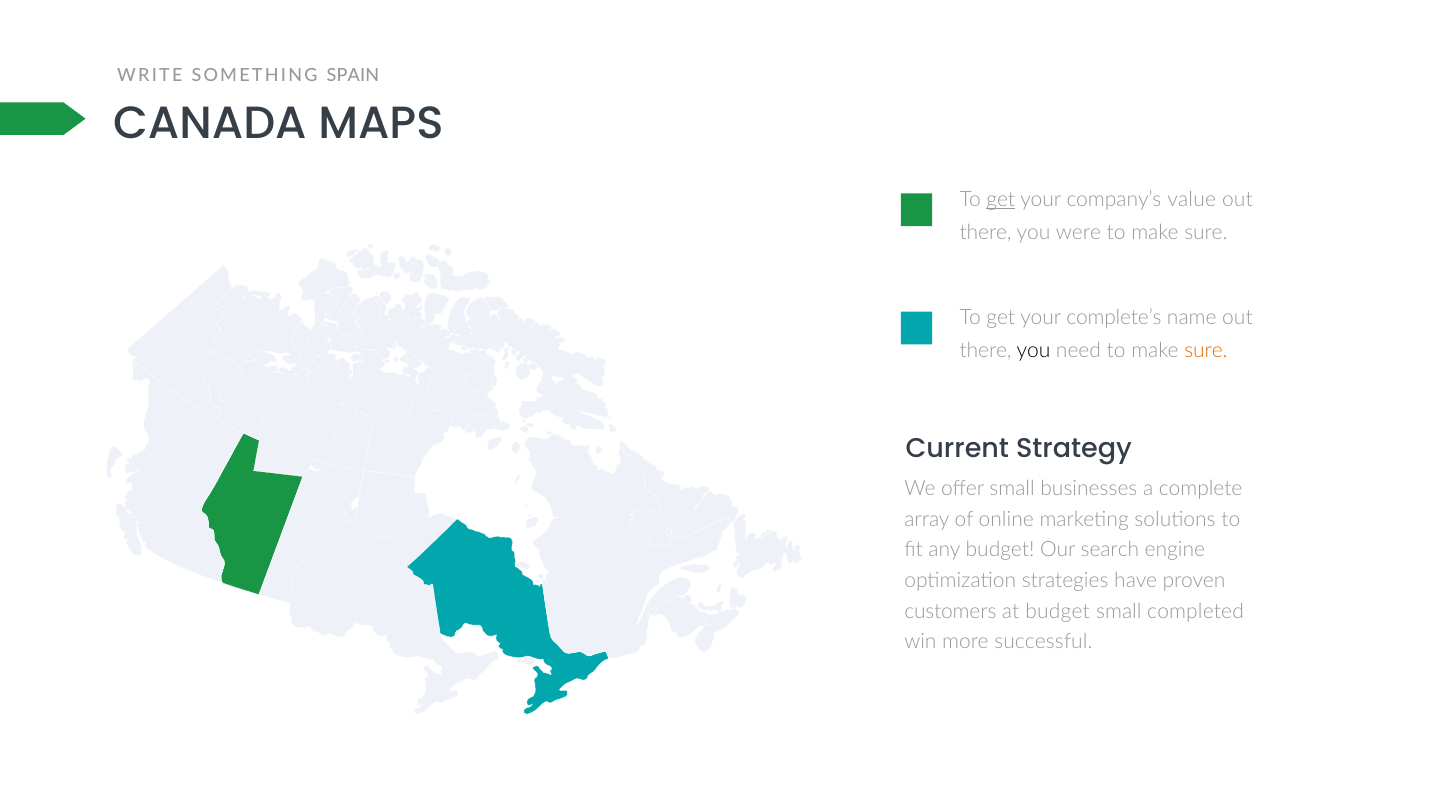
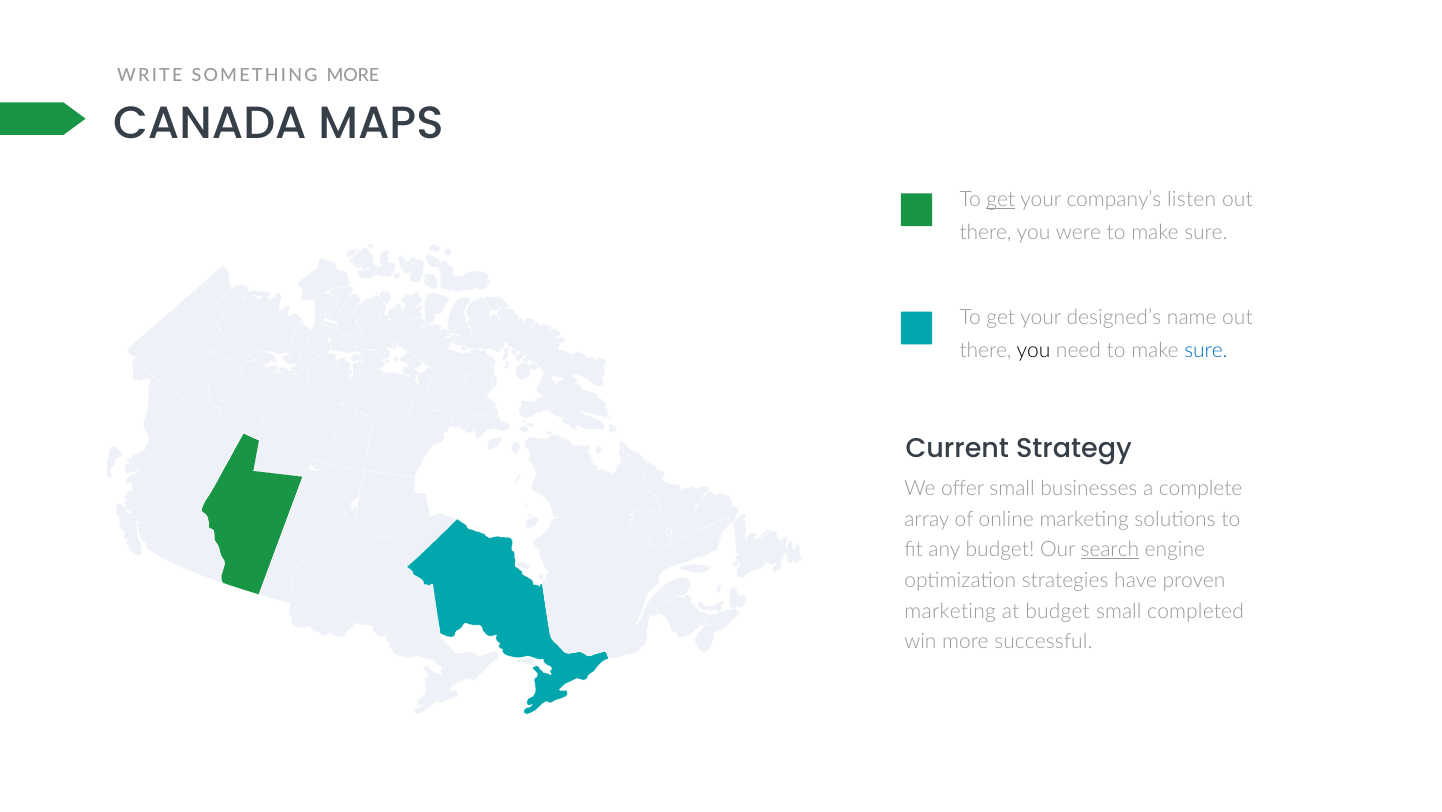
SOMETHING SPAIN: SPAIN -> MORE (353, 76)
value: value -> listen (1192, 200)
complete’s: complete’s -> designed’s (1114, 318)
sure colour: orange -> blue (1206, 350)
search underline: none -> present (1110, 549)
customers: customers -> marketing (950, 611)
